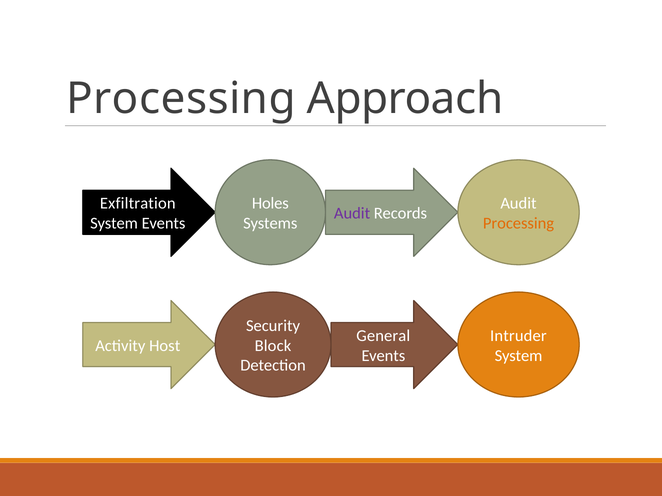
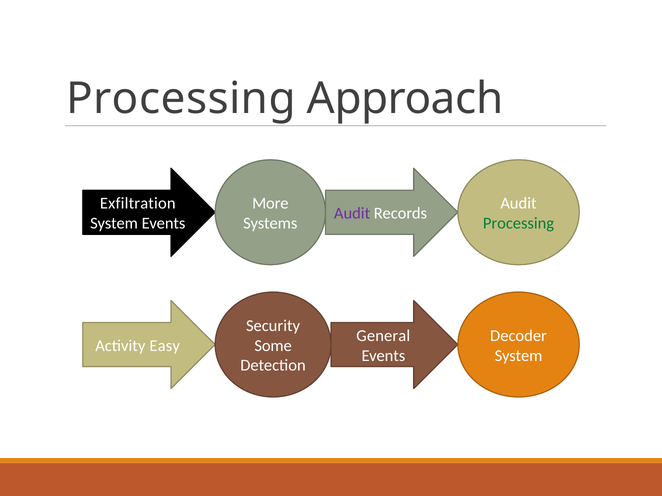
Holes: Holes -> More (270, 204)
Processing colour: orange -> green (519, 224)
Intruder: Intruder -> Decoder (518, 336)
Host: Host -> Easy (165, 346)
Block: Block -> Some (273, 346)
